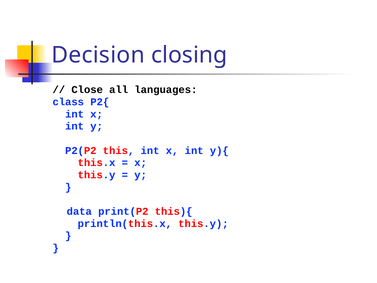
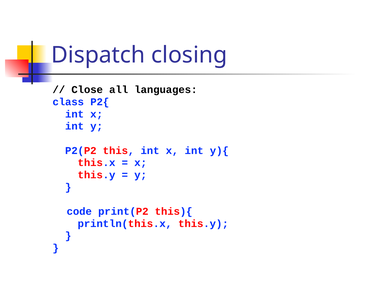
Decision: Decision -> Dispatch (98, 55)
data: data -> code (79, 211)
